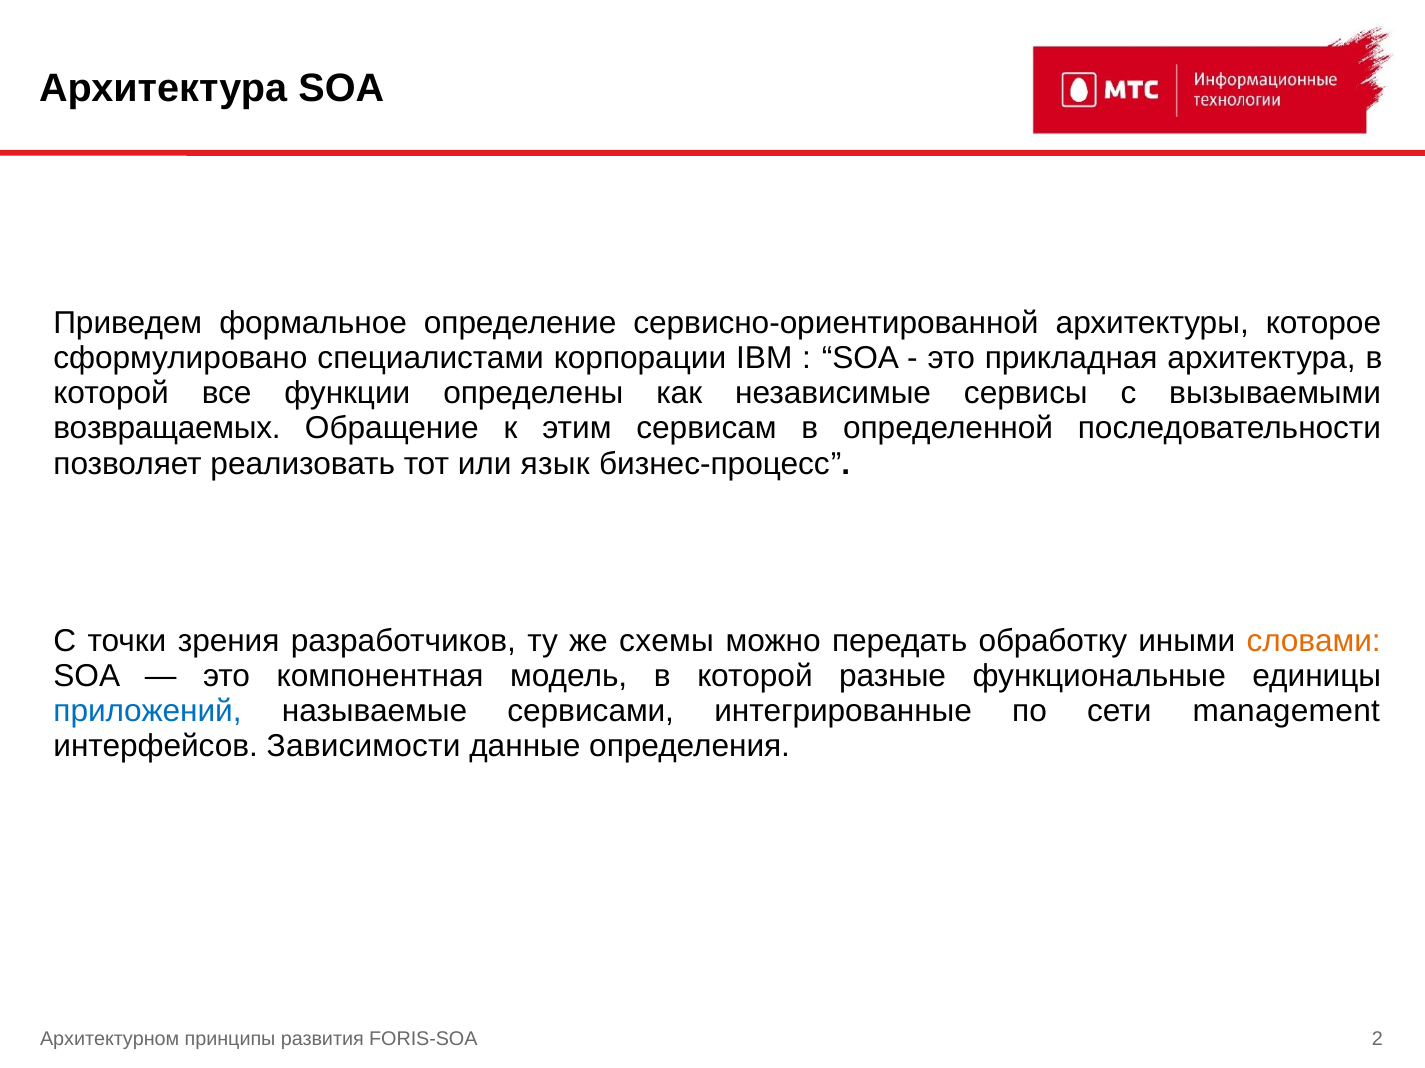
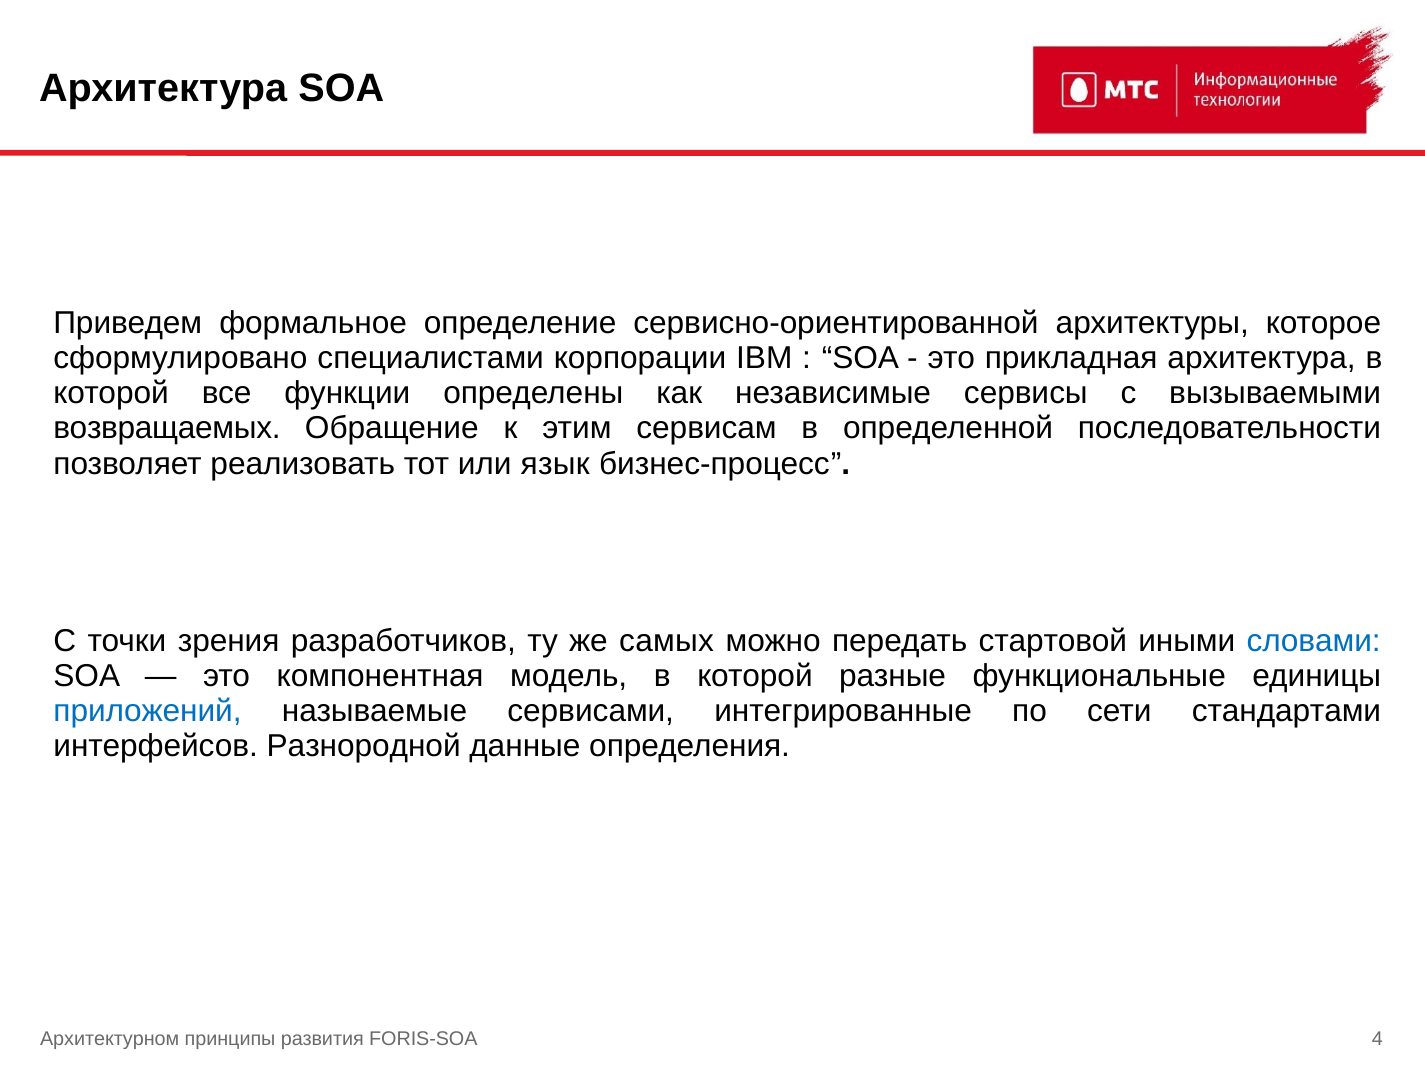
схемы: схемы -> самых (667, 641)
обработку: обработку -> стартовой (1053, 641)
словами colour: orange -> blue (1314, 641)
management: management -> стандартами (1286, 712)
Зависимости: Зависимости -> Разнородной (364, 747)
2: 2 -> 4 (1377, 1040)
